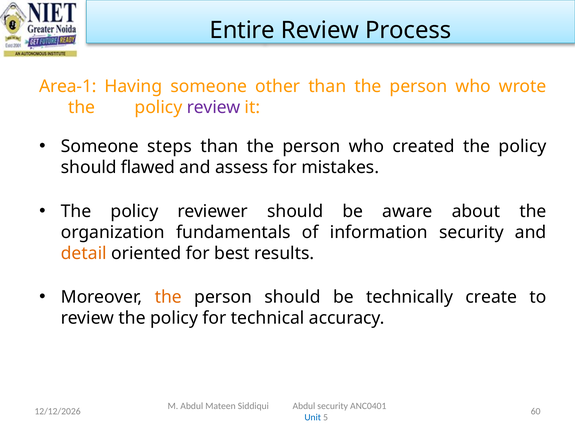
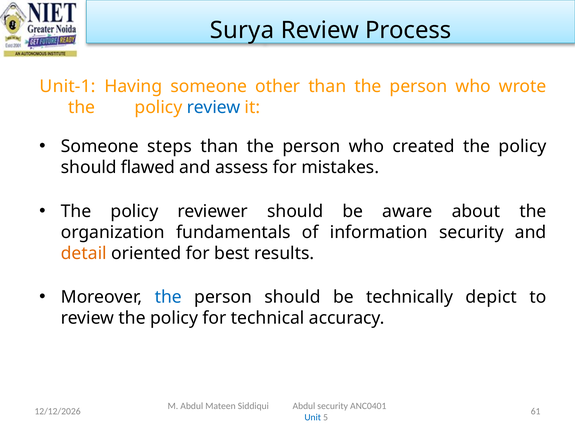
Entire: Entire -> Surya (242, 30)
Area-1: Area-1 -> Unit-1 (68, 87)
review colour: purple -> blue (214, 108)
the colour: orange -> blue (168, 297)
create: create -> depict (491, 297)
60: 60 -> 61 (536, 412)
